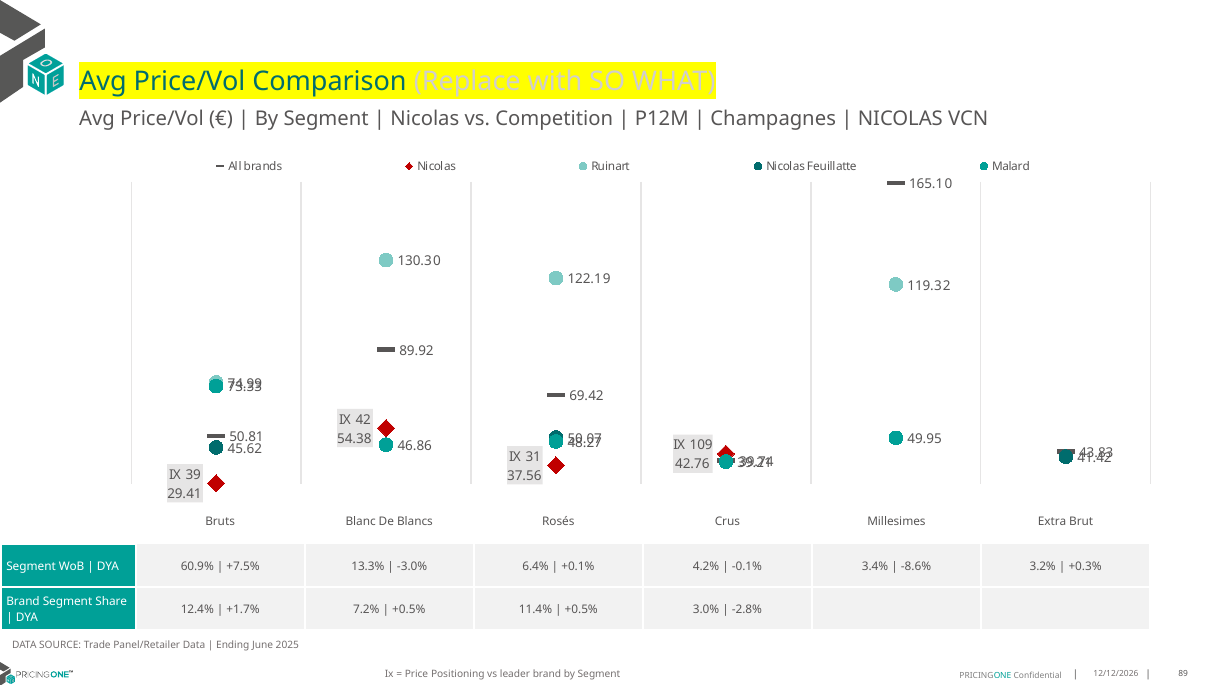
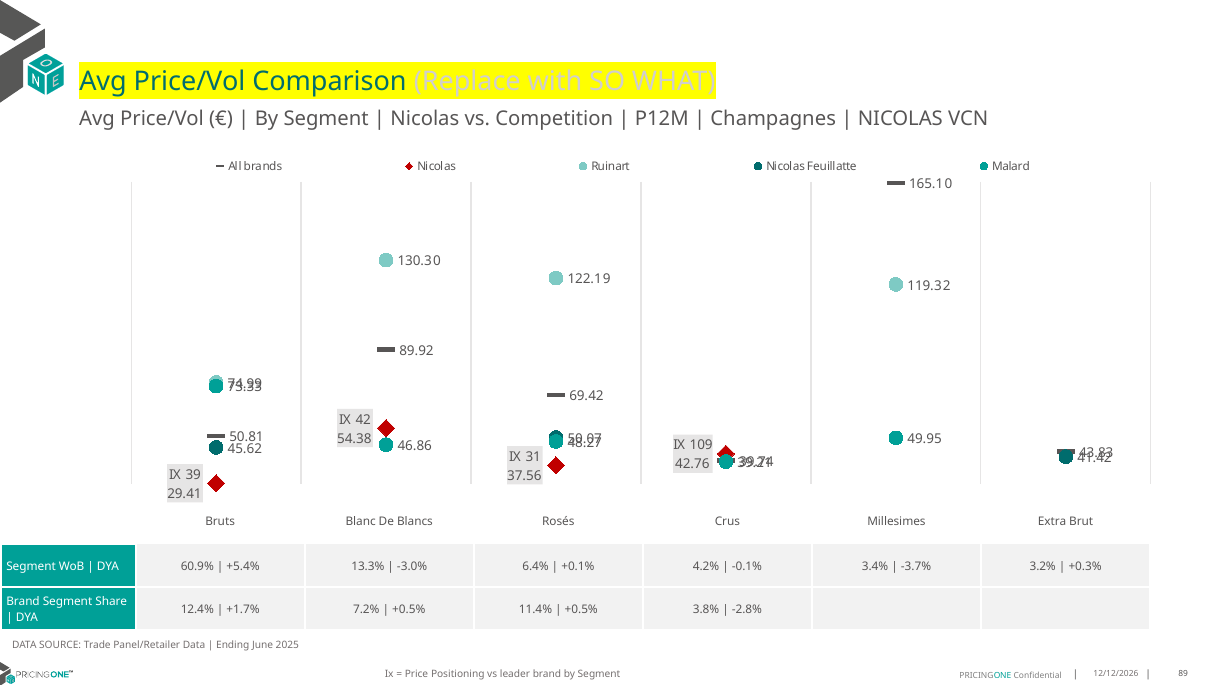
+7.5%: +7.5% -> +5.4% (243, 566)
-8.6%: -8.6% -> -3.7% (916, 566)
3.0%: 3.0% -> 3.8% (706, 609)
